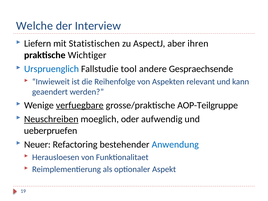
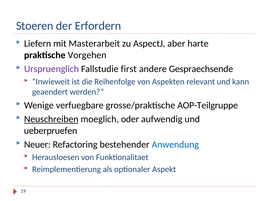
Welche: Welche -> Stoeren (35, 26)
Interview: Interview -> Erfordern (98, 26)
Statistischen: Statistischen -> Masterarbeit (94, 44)
ihren: ihren -> harte (198, 44)
Wichtiger: Wichtiger -> Vorgehen (87, 55)
Urspruenglich colour: blue -> purple (51, 69)
tool: tool -> first (129, 69)
verfuegbare underline: present -> none (80, 105)
